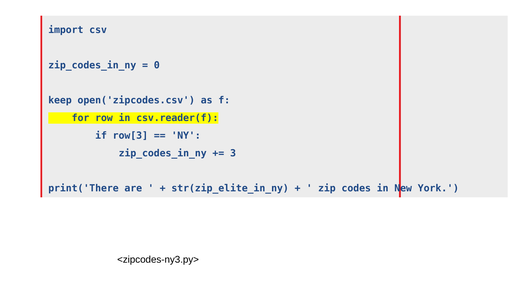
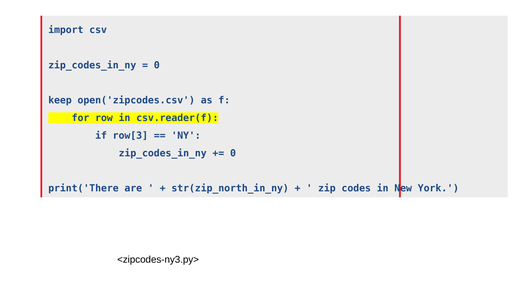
3: 3 -> 0 (233, 153)
str(zip_elite_in_ny: str(zip_elite_in_ny -> str(zip_north_in_ny (230, 188)
